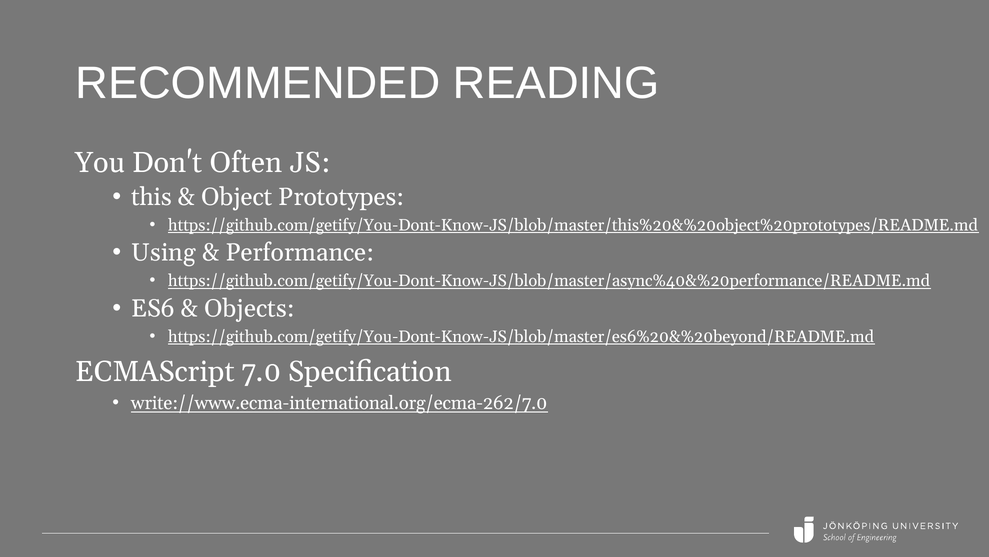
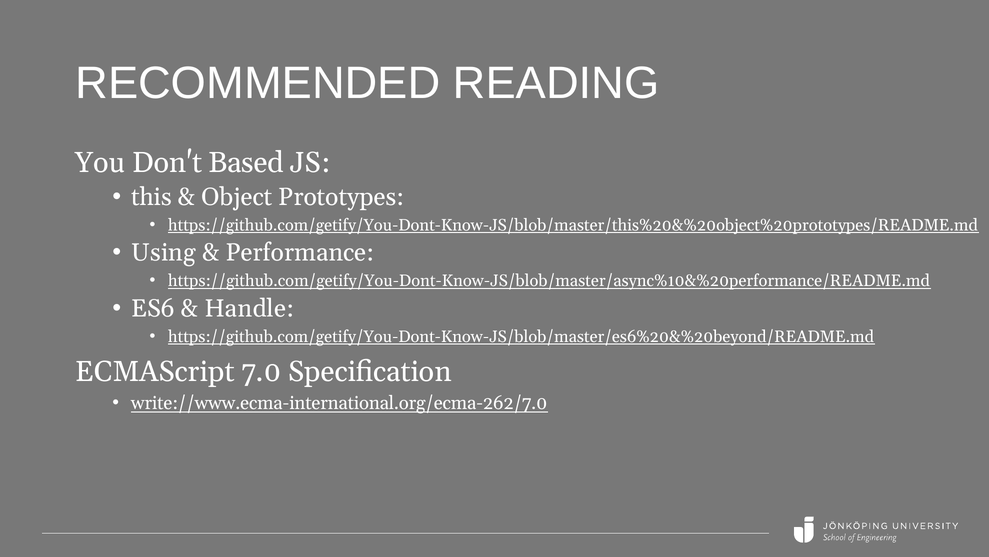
Often: Often -> Based (246, 163)
https://github.com/getify/You-Dont-Know-JS/blob/master/async%40&%20performance/README.md: https://github.com/getify/You-Dont-Know-JS/blob/master/async%40&%20performance/README.md -> https://github.com/getify/You-Dont-Know-JS/blob/master/async%10&%20performance/README.md (549, 281)
Objects: Objects -> Handle (249, 308)
